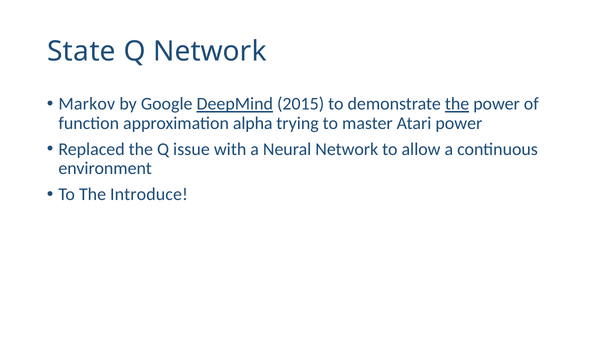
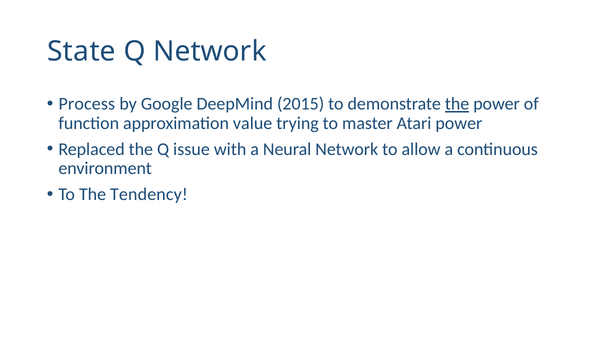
Markov: Markov -> Process (87, 104)
DeepMind underline: present -> none (235, 104)
alpha: alpha -> value (253, 123)
Introduce: Introduce -> Tendency (149, 194)
